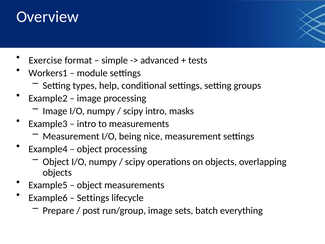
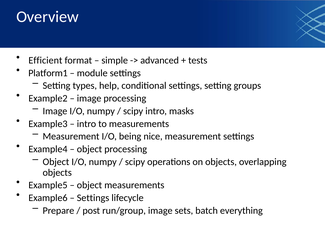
Exercise: Exercise -> Efficient (45, 60)
Workers1: Workers1 -> Platform1 (48, 73)
